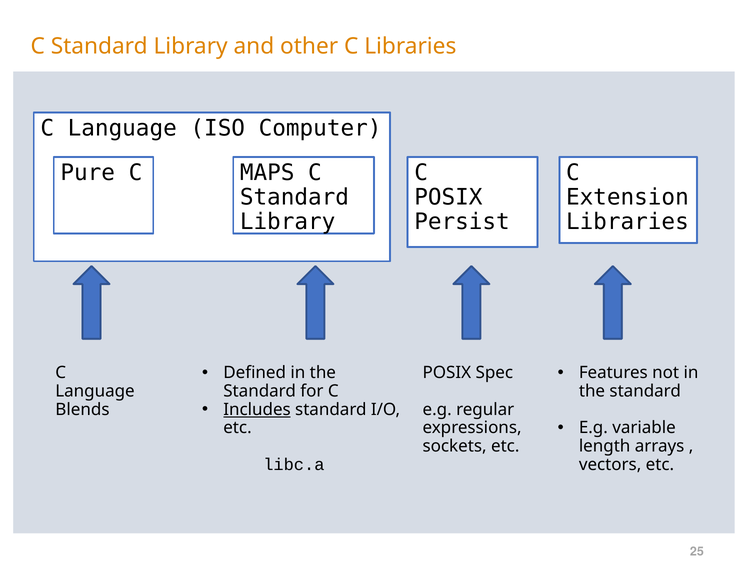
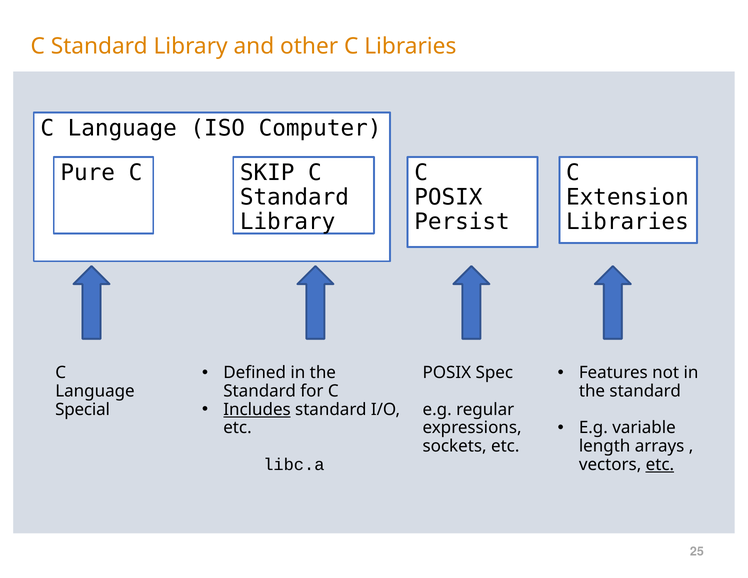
MAPS: MAPS -> SKIP (267, 173)
Blends: Blends -> Special (83, 410)
etc underline: none -> present (660, 465)
